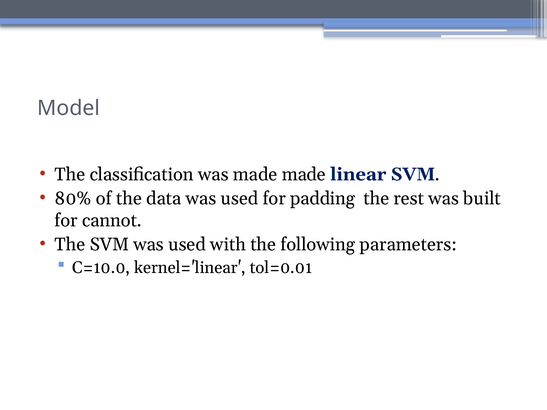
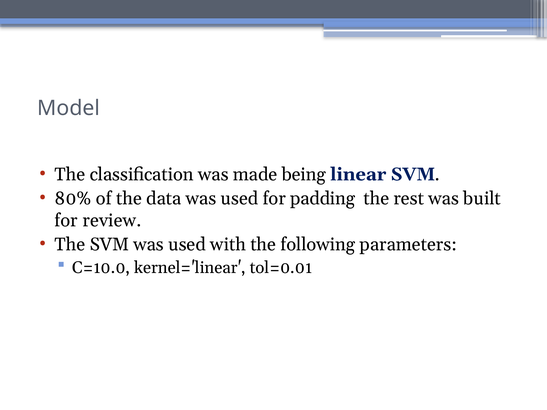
made made: made -> being (304, 174)
cannot: cannot -> review (112, 220)
